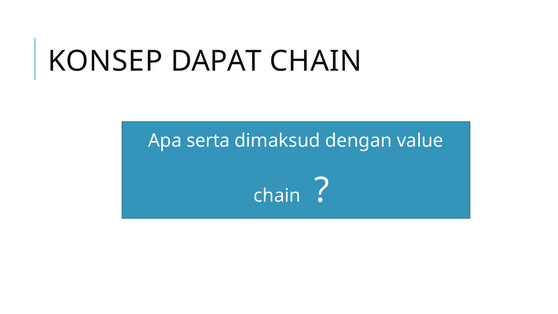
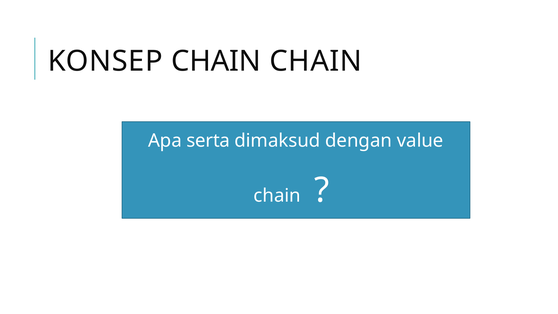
KONSEP DAPAT: DAPAT -> CHAIN (216, 61)
